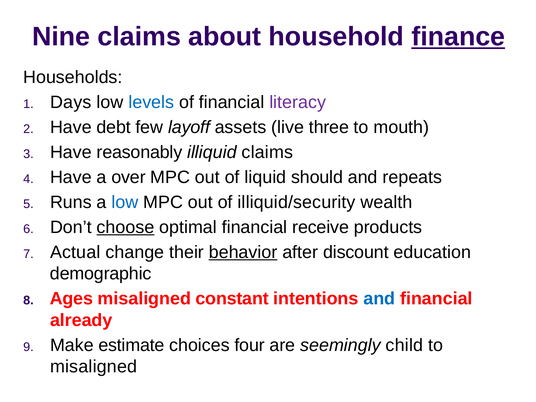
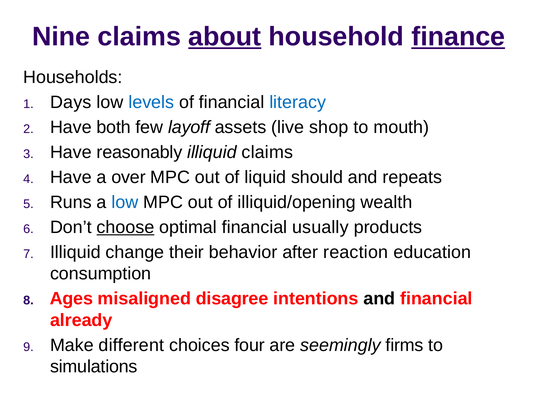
about underline: none -> present (225, 37)
literacy colour: purple -> blue (298, 102)
debt: debt -> both (114, 127)
three: three -> shop (329, 127)
illiquid/security: illiquid/security -> illiquid/opening (297, 202)
receive: receive -> usually (320, 227)
Actual: Actual -> Illiquid (75, 252)
behavior underline: present -> none (243, 252)
discount: discount -> reaction (356, 252)
demographic: demographic -> consumption (101, 274)
constant: constant -> disagree (232, 299)
and colour: blue -> black (379, 299)
estimate: estimate -> different (131, 345)
child: child -> firms (405, 345)
misaligned: misaligned -> simulations (94, 367)
